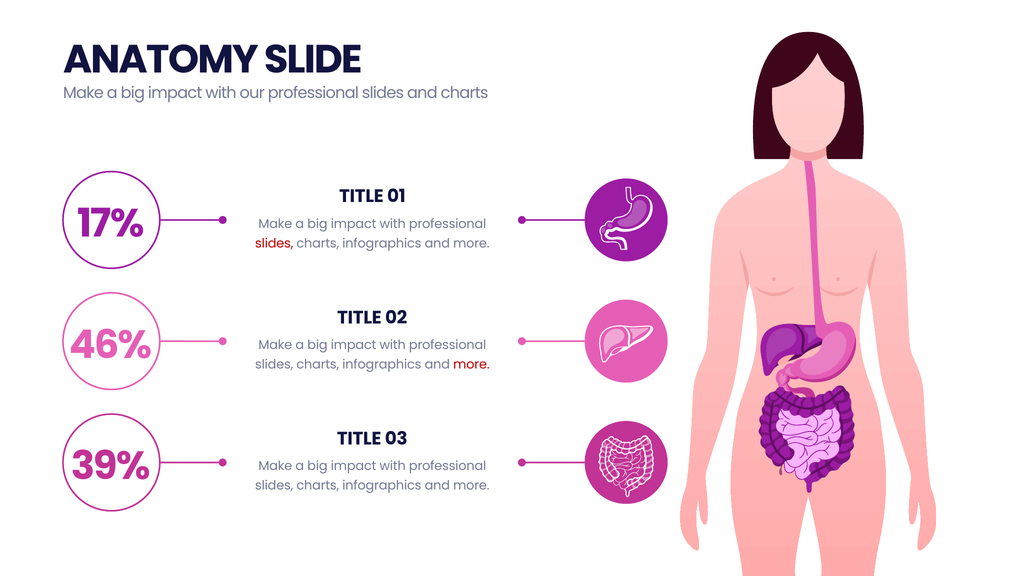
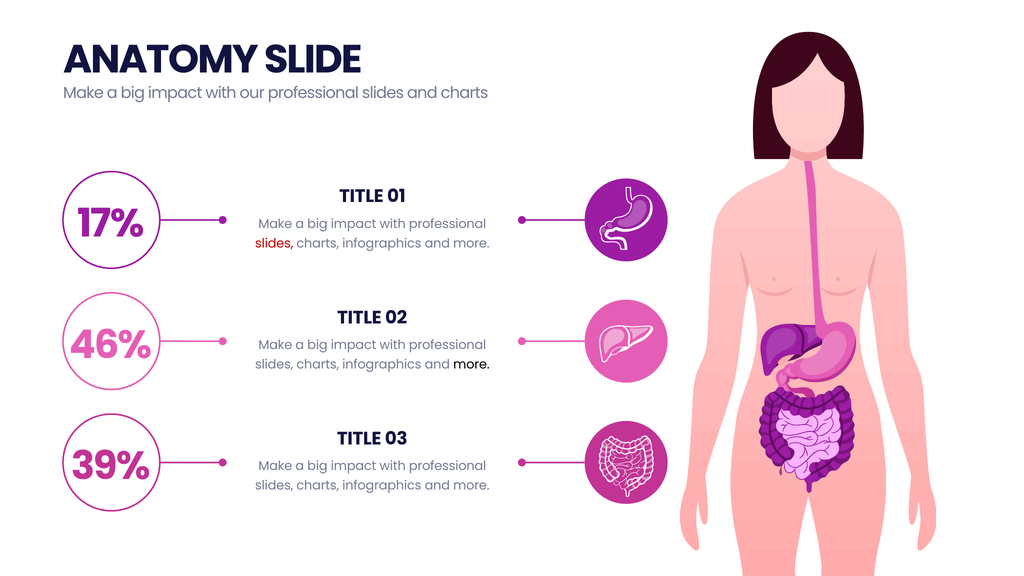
more colour: red -> black (471, 364)
